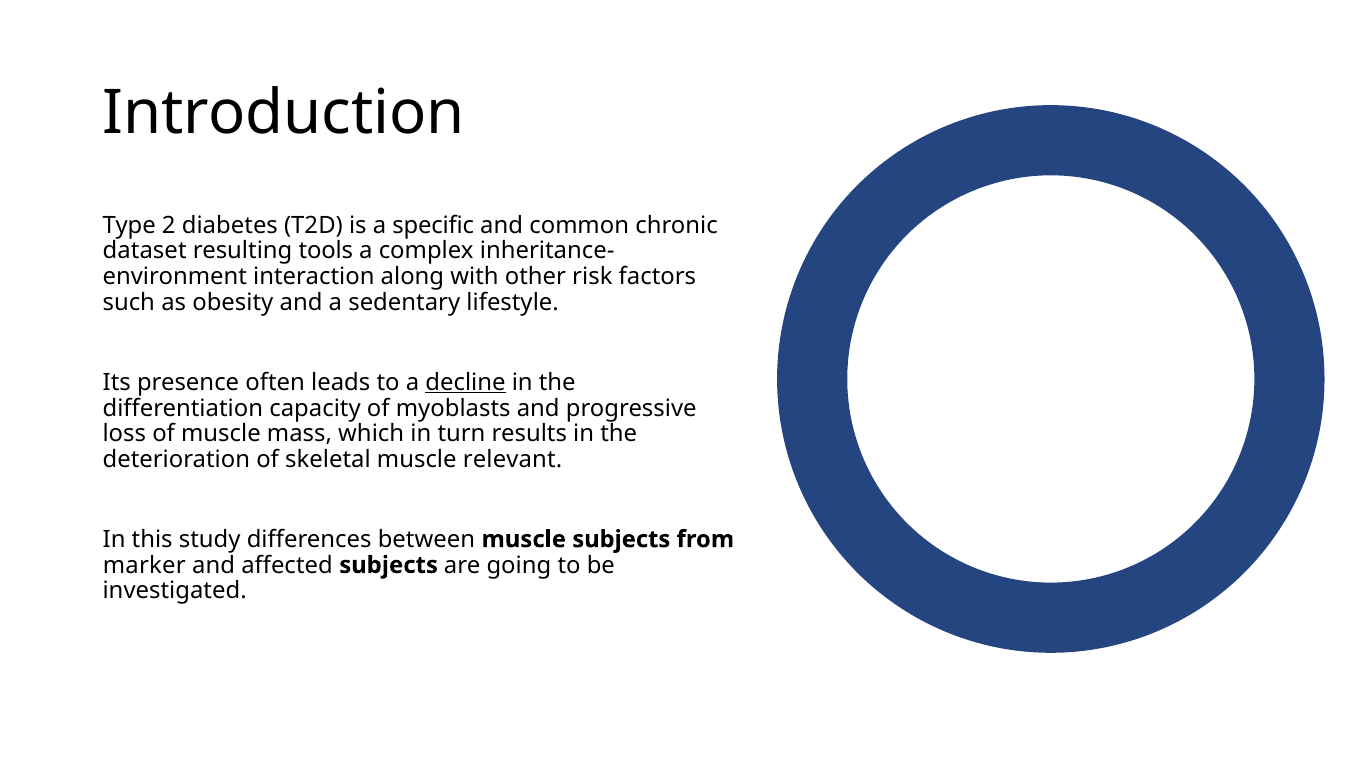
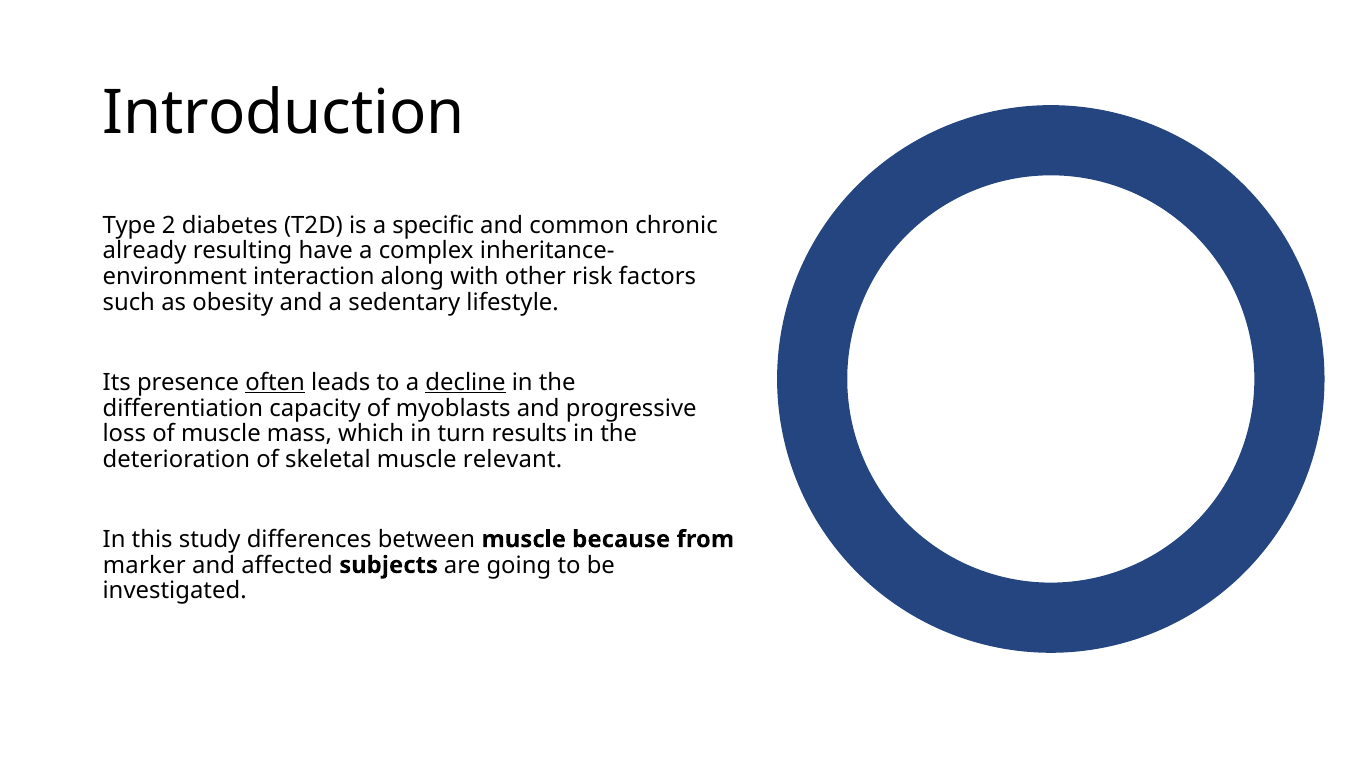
dataset: dataset -> already (145, 251)
tools: tools -> have (326, 251)
often underline: none -> present (275, 382)
muscle subjects: subjects -> because (621, 539)
